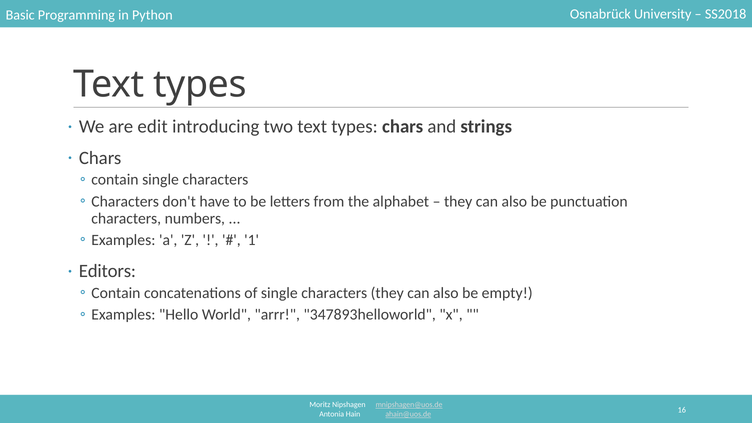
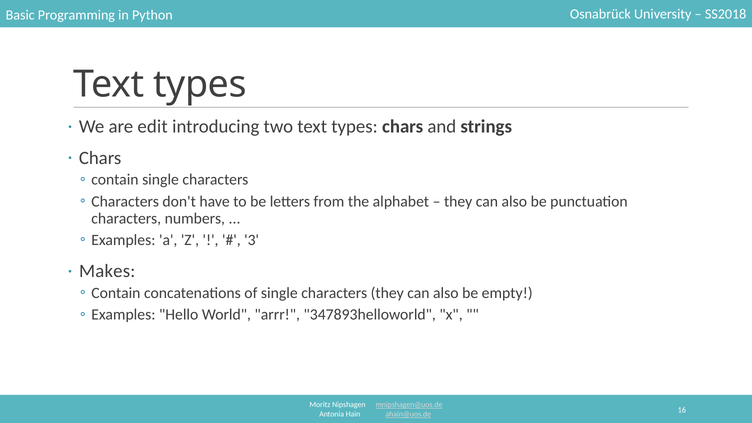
1: 1 -> 3 (252, 240)
Editors: Editors -> Makes (107, 271)
